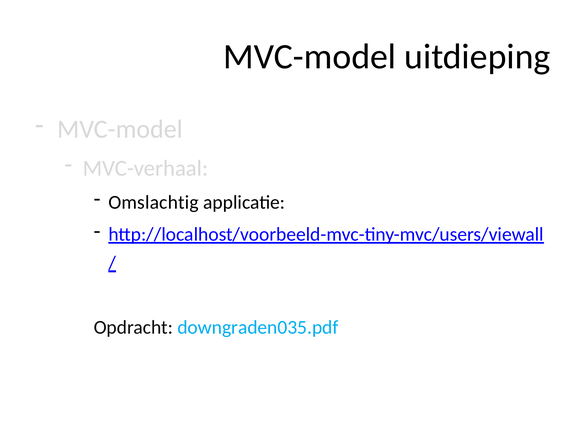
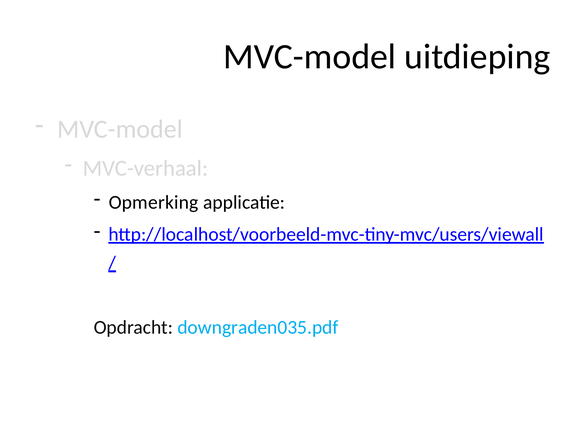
Omslachtig: Omslachtig -> Opmerking (154, 202)
